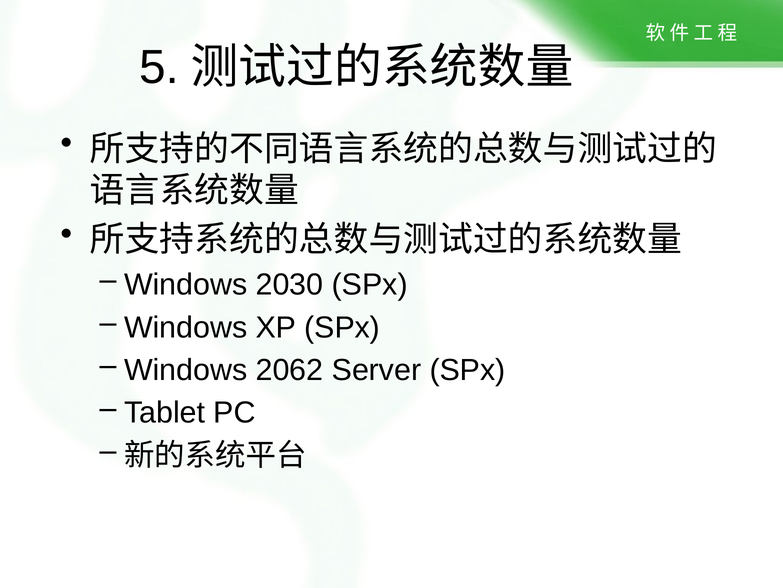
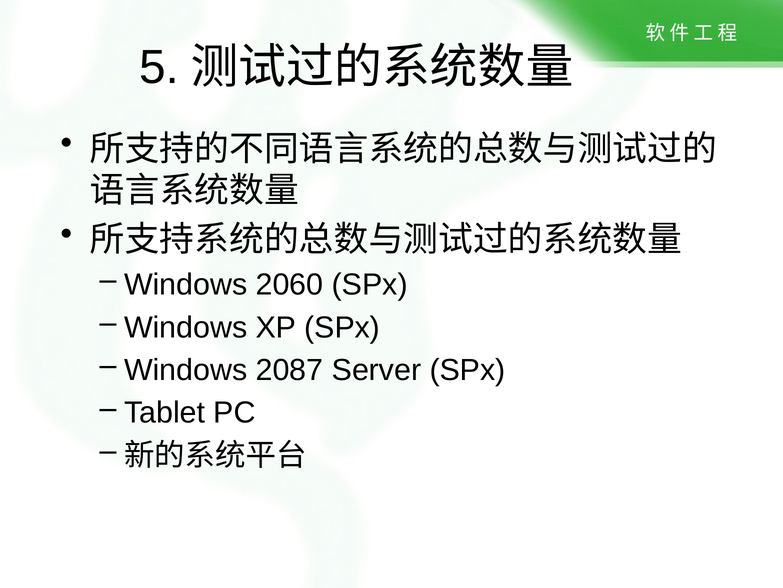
2030: 2030 -> 2060 (289, 284)
2062: 2062 -> 2087 (289, 370)
